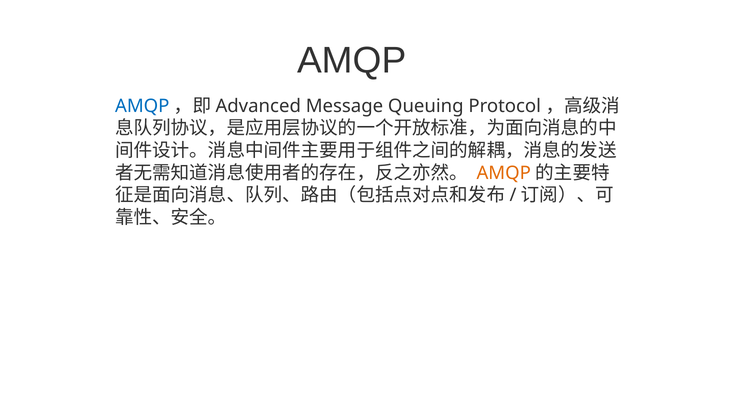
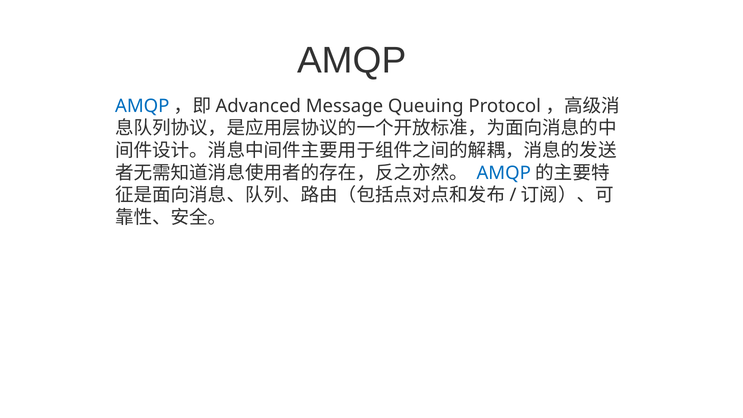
AMQP colour: orange -> blue (504, 173)
